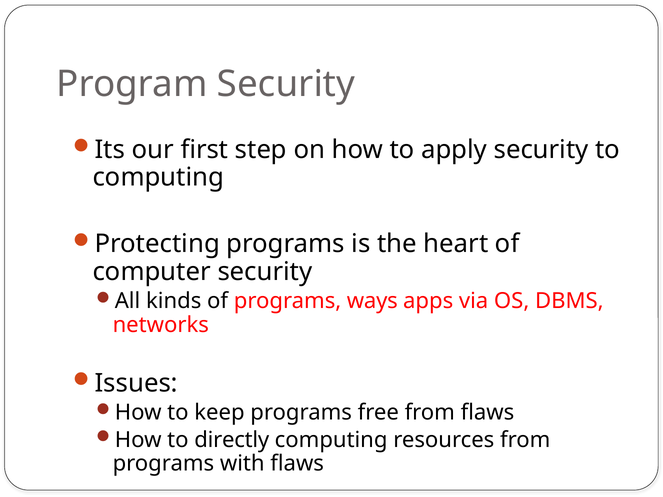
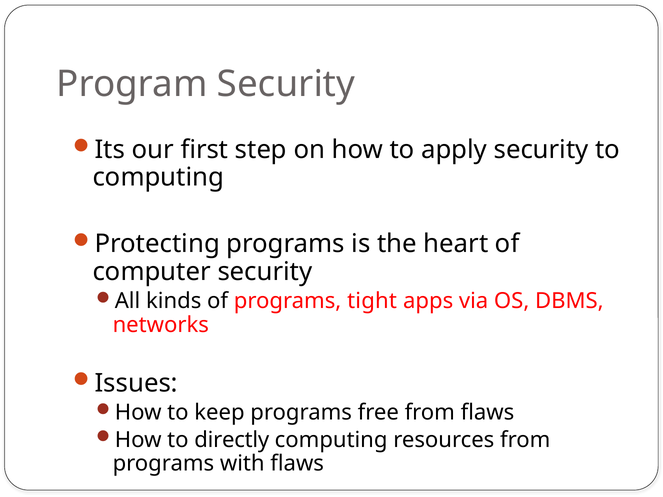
ways: ways -> tight (372, 301)
